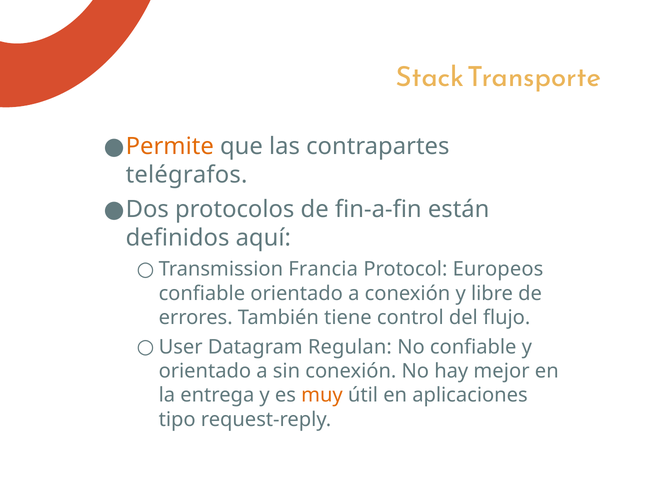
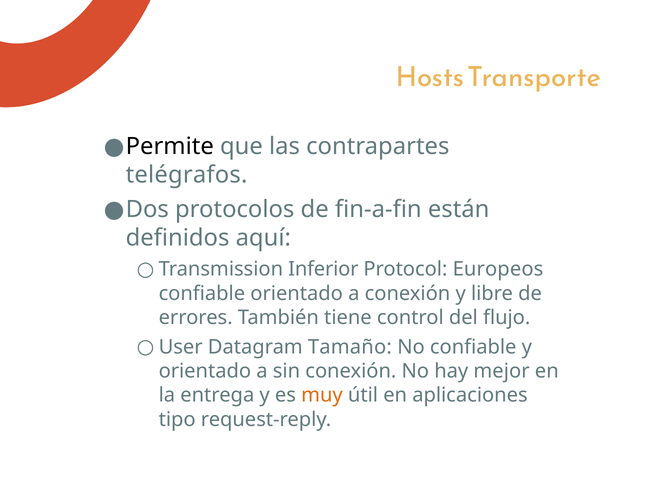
Stack: Stack -> Hosts (430, 77)
Permite colour: orange -> black (170, 146)
Francia: Francia -> Inferior (323, 269)
Regulan: Regulan -> Tamaño (350, 347)
